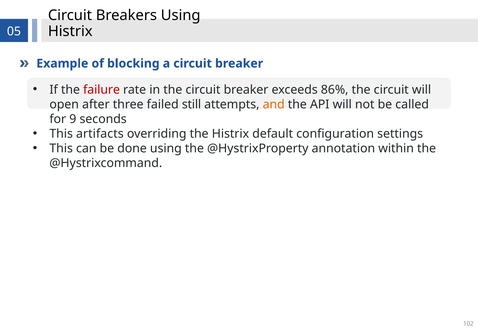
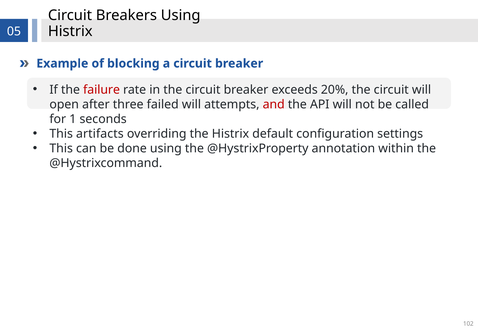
86%: 86% -> 20% (335, 90)
failed still: still -> will (191, 104)
and colour: orange -> red (274, 104)
9: 9 -> 1 (73, 119)
